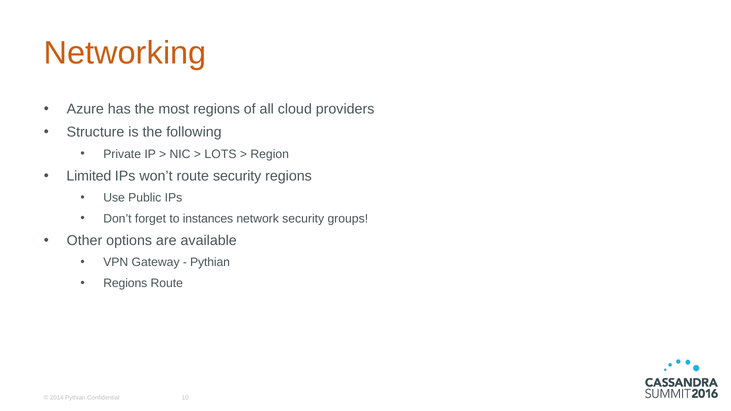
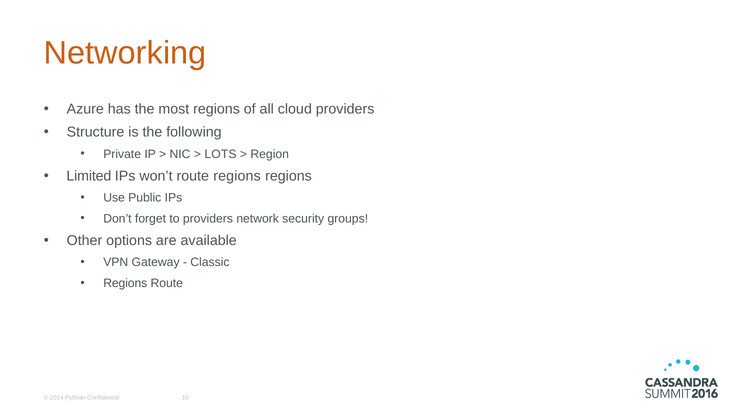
route security: security -> regions (237, 176)
to instances: instances -> providers (208, 219)
Pythian: Pythian -> Classic (210, 263)
